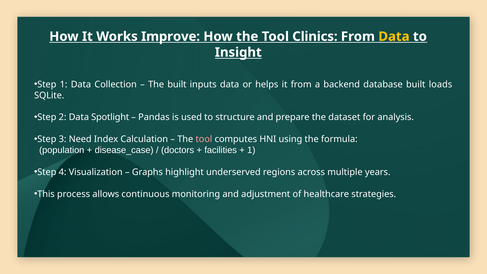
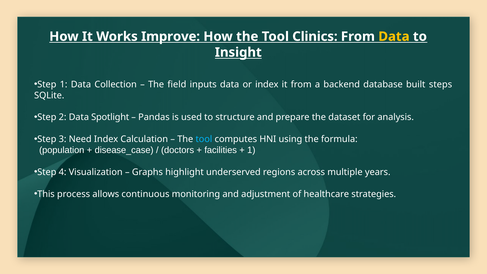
The built: built -> field (177, 84)
or helps: helps -> index (267, 84)
loads: loads -> steps (441, 84)
tool colour: pink -> light blue (204, 139)
